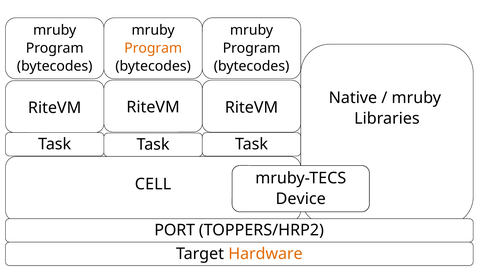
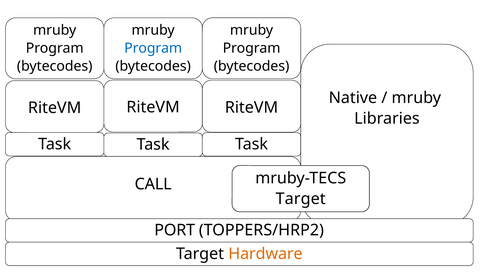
Program colour: orange -> blue (153, 48)
CELL: CELL -> CALL (153, 184)
Device: Device -> Target (301, 199)
